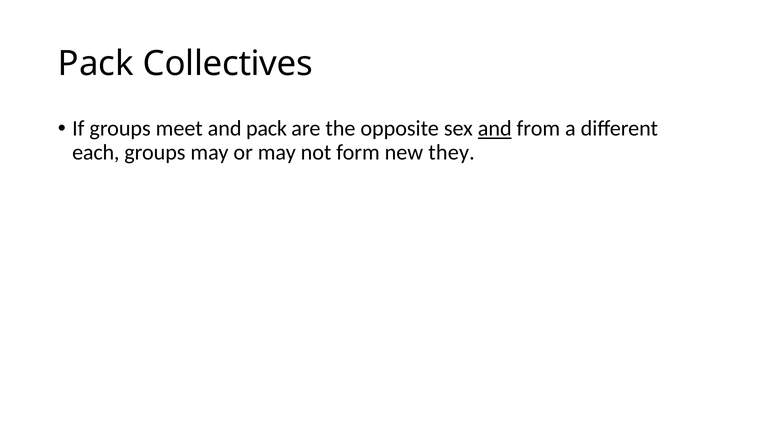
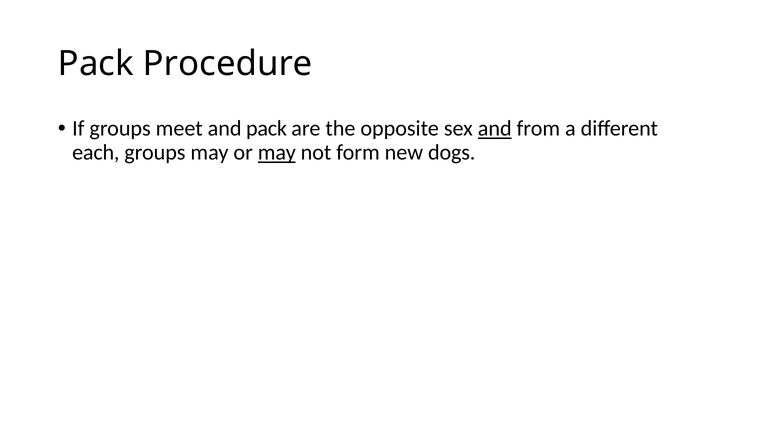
Collectives: Collectives -> Procedure (228, 64)
may underline: none -> present (277, 152)
they: they -> dogs (452, 152)
